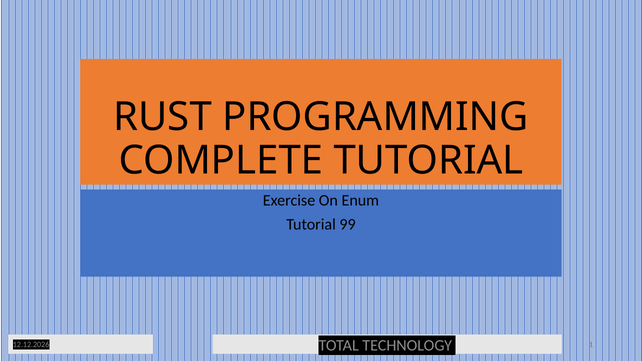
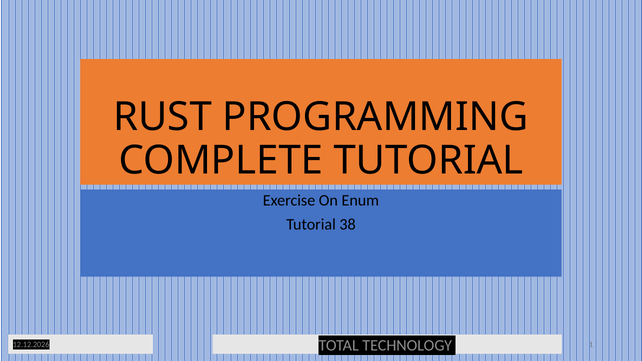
99: 99 -> 38 (348, 225)
